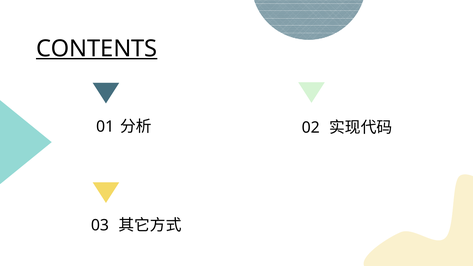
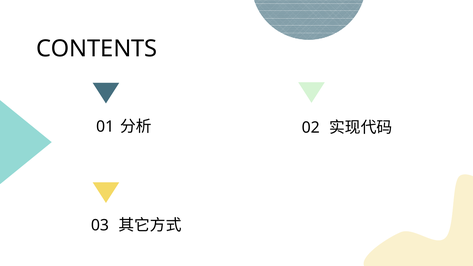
CONTENTS underline: present -> none (97, 49)
